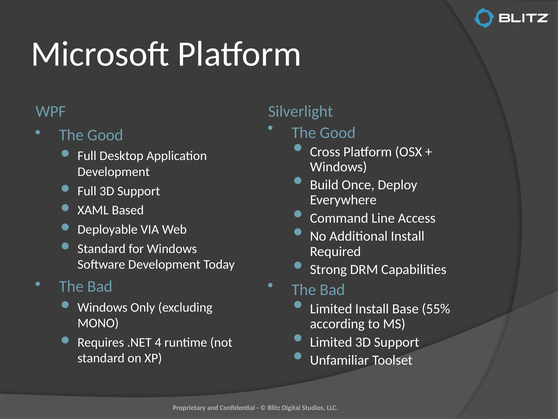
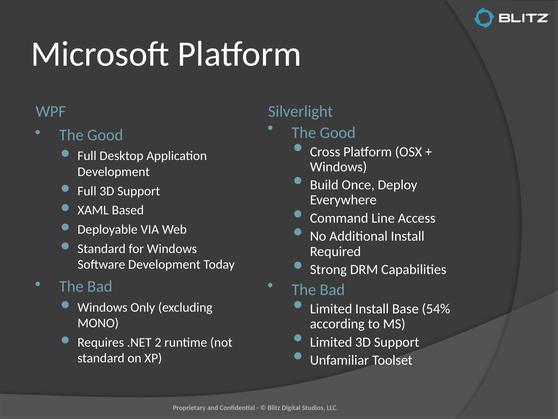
55%: 55% -> 54% (436, 309)
4: 4 -> 2 (158, 342)
